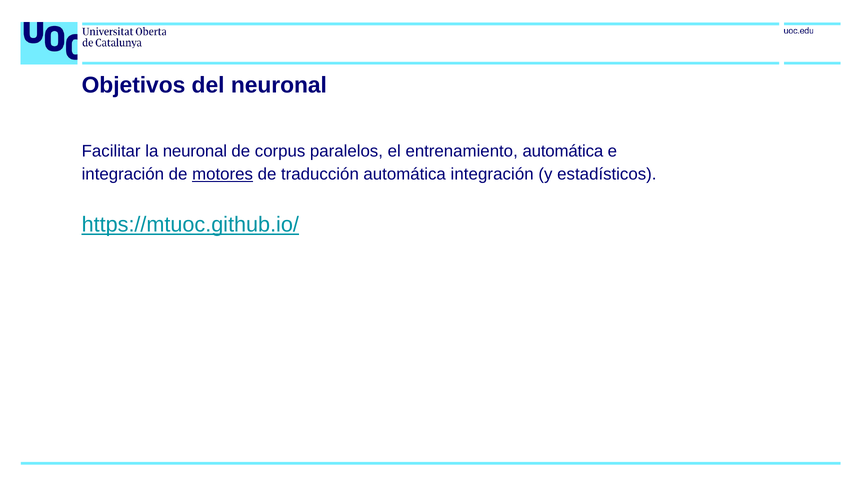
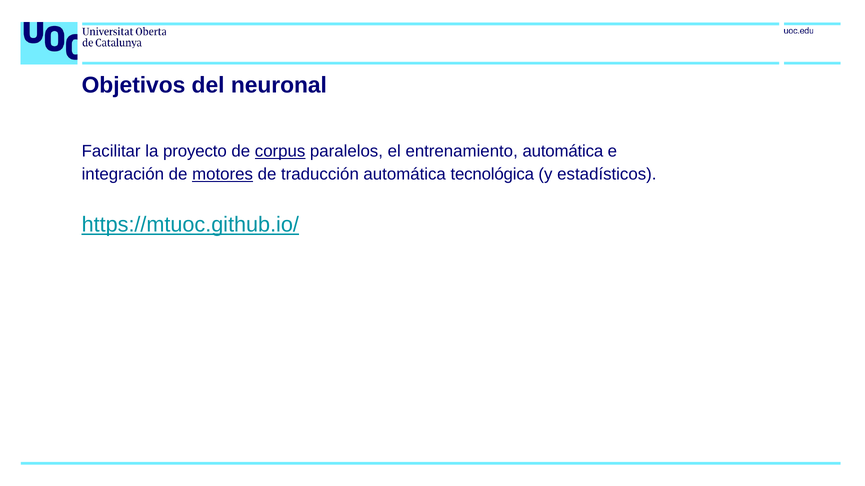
la neuronal: neuronal -> proyecto (195, 151)
corpus underline: none -> present (280, 151)
automática integración: integración -> tecnológica (492, 174)
